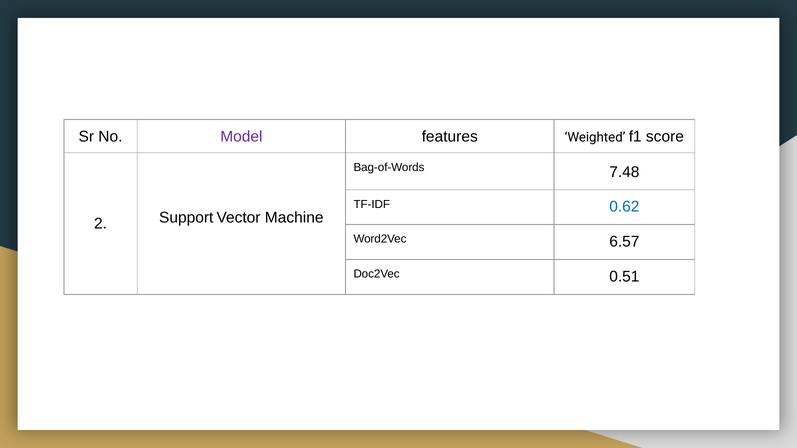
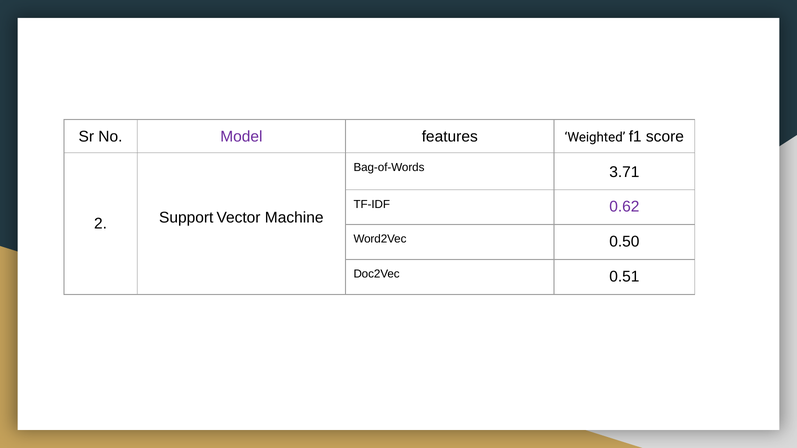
7.48: 7.48 -> 3.71 (624, 172)
0.62 colour: blue -> purple (624, 207)
6.57: 6.57 -> 0.50 (624, 242)
